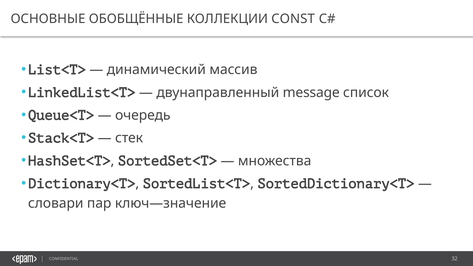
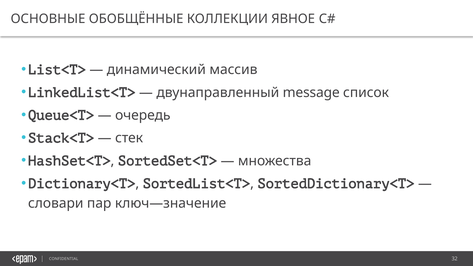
CONST: CONST -> ЯВНОЕ (293, 19)
